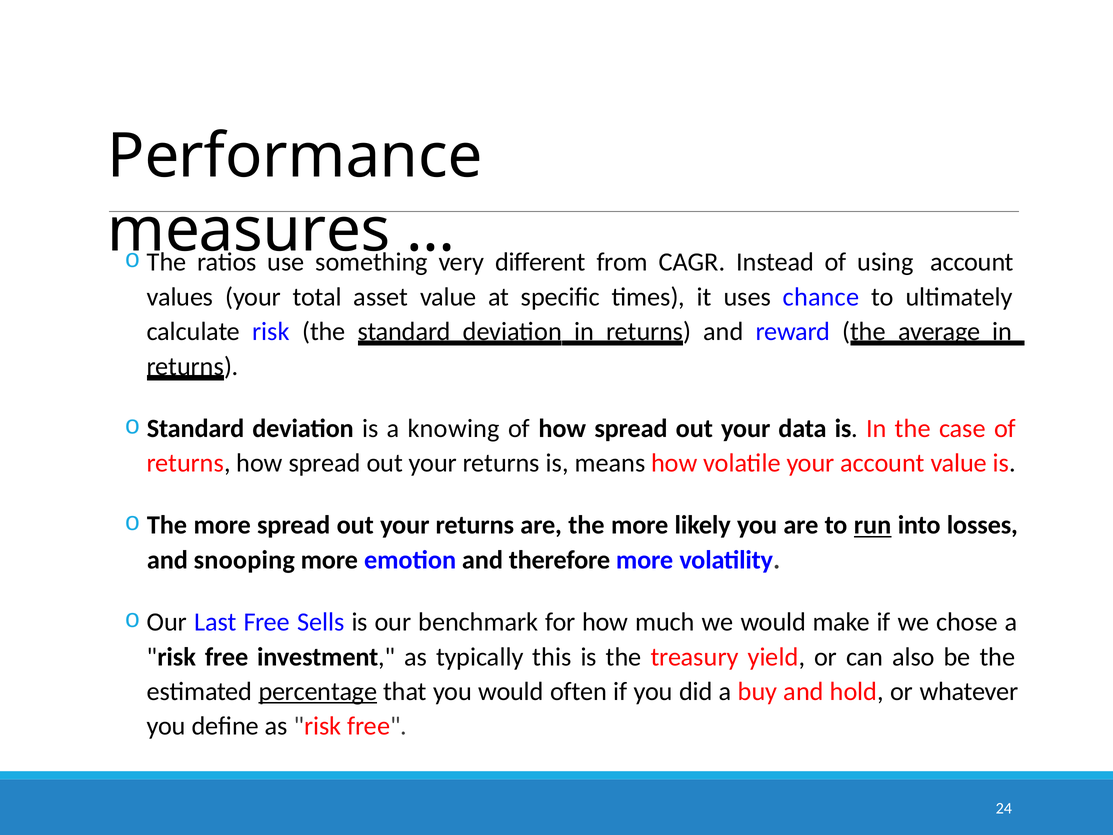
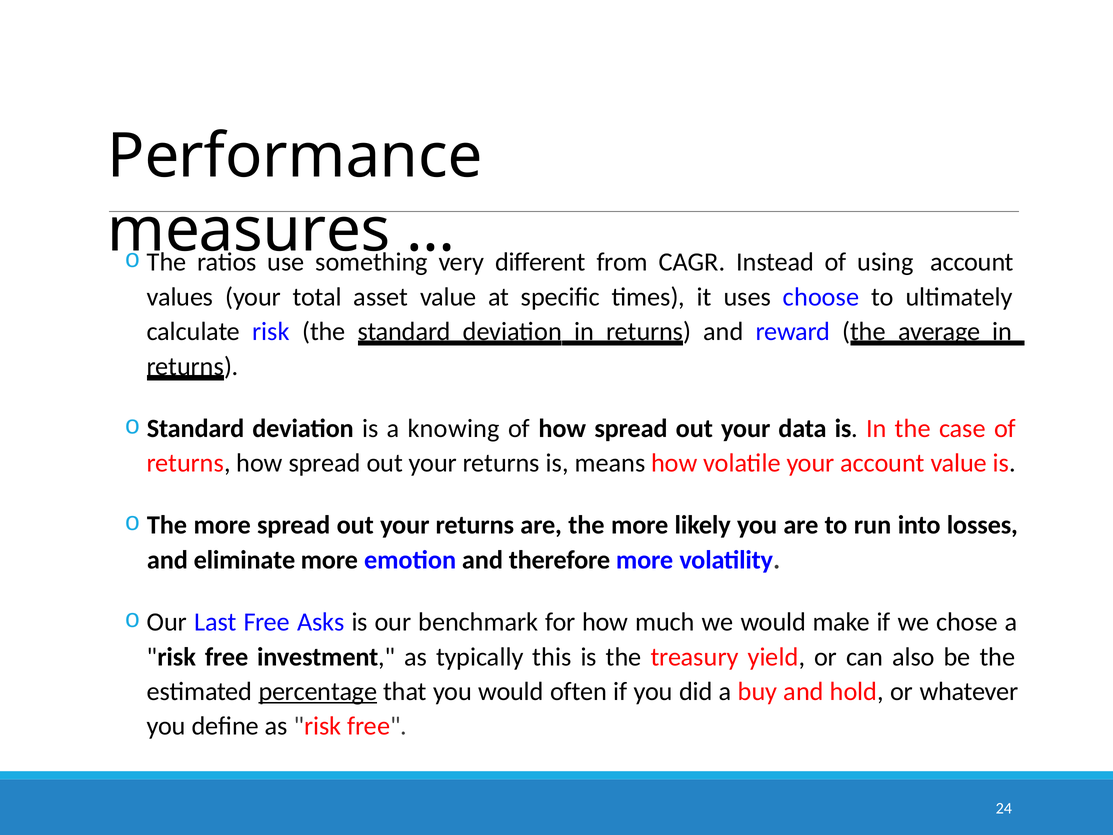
chance: chance -> choose (821, 297)
run underline: present -> none (873, 525)
snooping: snooping -> eliminate (245, 560)
Sells: Sells -> Asks (321, 622)
